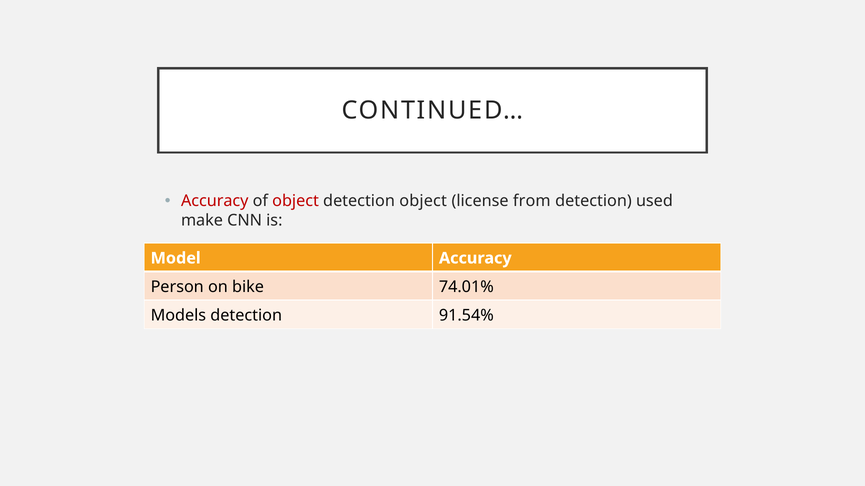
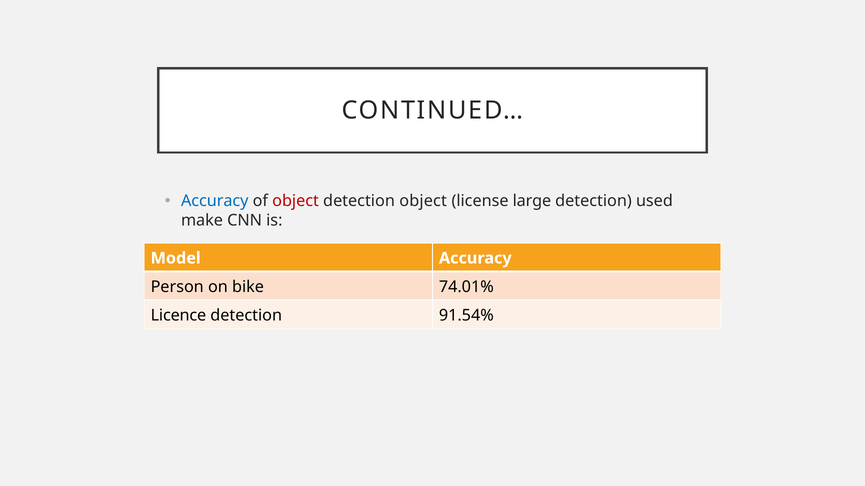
Accuracy colour: red -> blue (215, 201)
from: from -> large (532, 201)
Models: Models -> Licence (178, 316)
